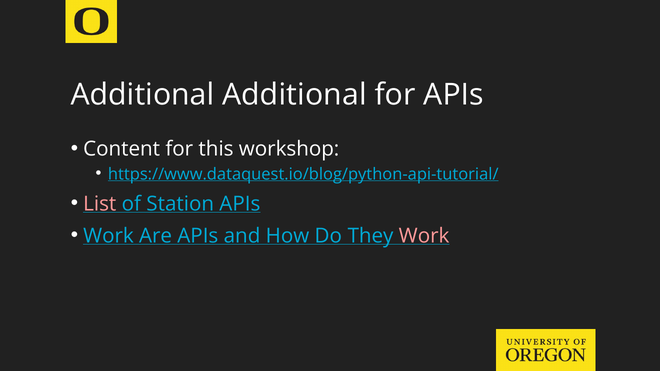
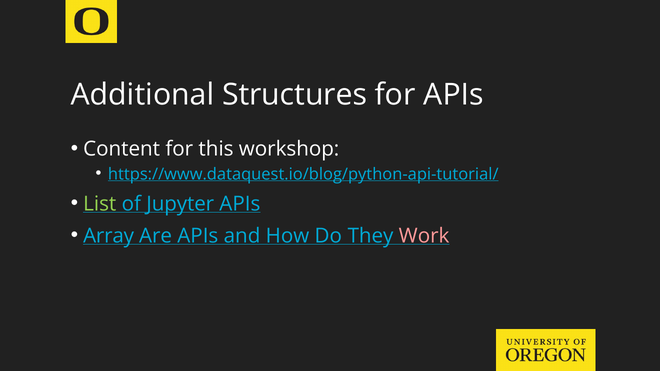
Additional Additional: Additional -> Structures (295, 95)
List colour: pink -> light green (100, 204)
Station: Station -> Jupyter (180, 204)
Work: Work -> Array (109, 236)
